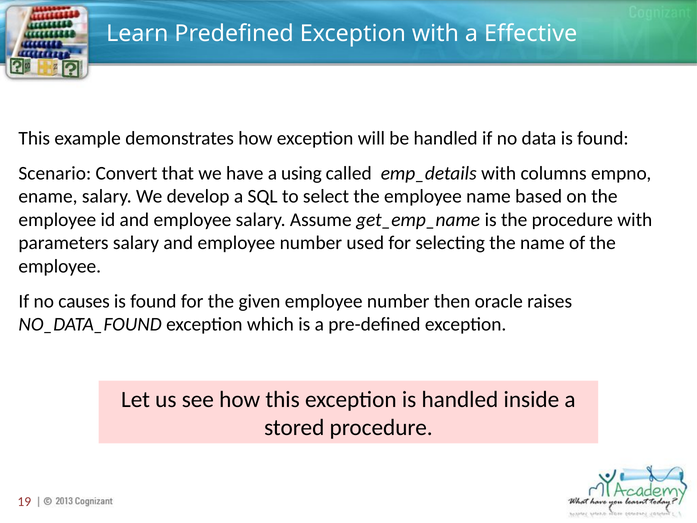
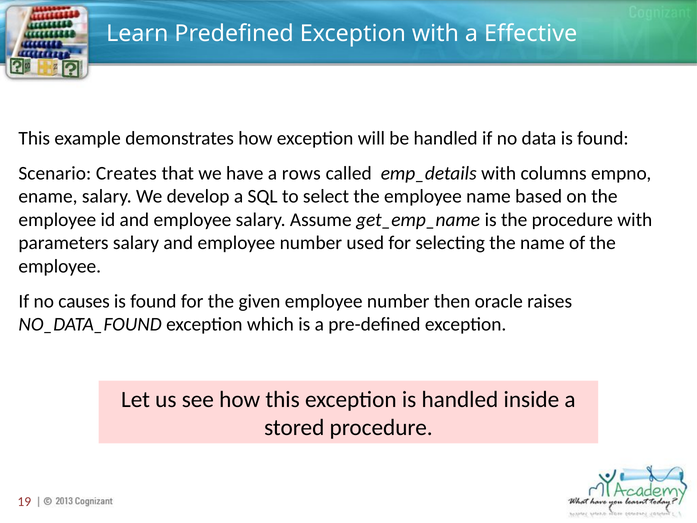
Convert: Convert -> Creates (126, 173)
using: using -> rows (301, 173)
